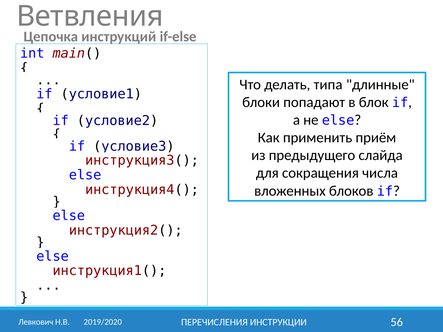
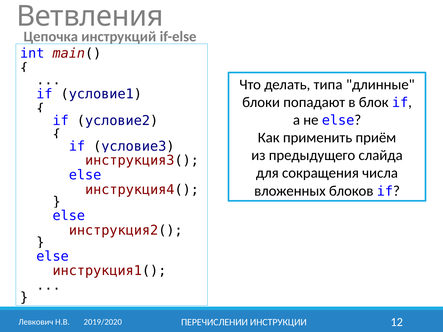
ПЕРЕЧИСЛЕНИЯ: ПЕРЕЧИСЛЕНИЯ -> ПЕРЕЧИСЛЕНИИ (214, 322)
56: 56 -> 12 (397, 323)
